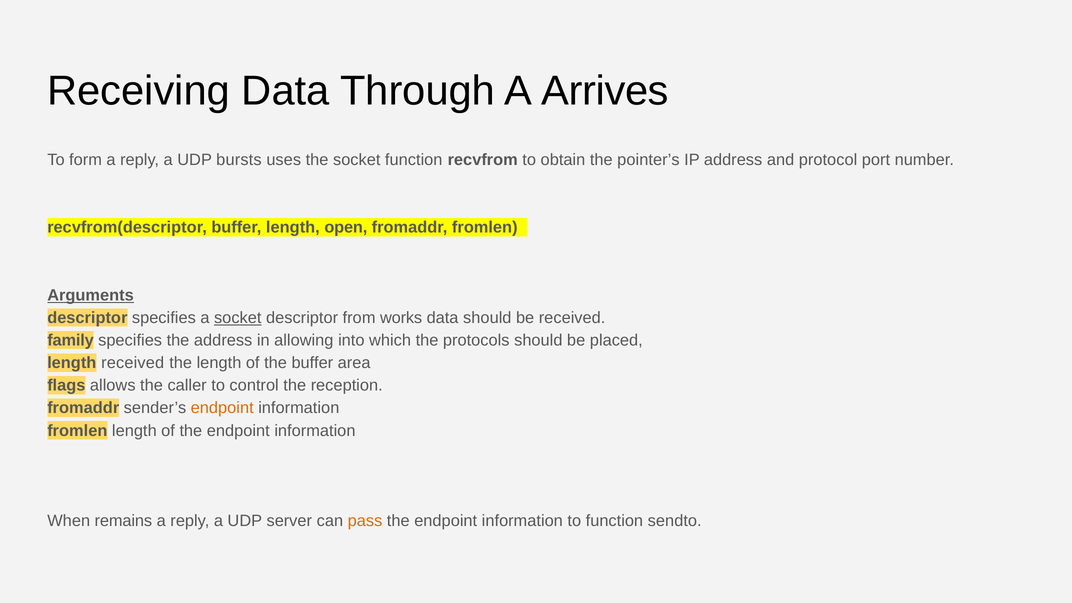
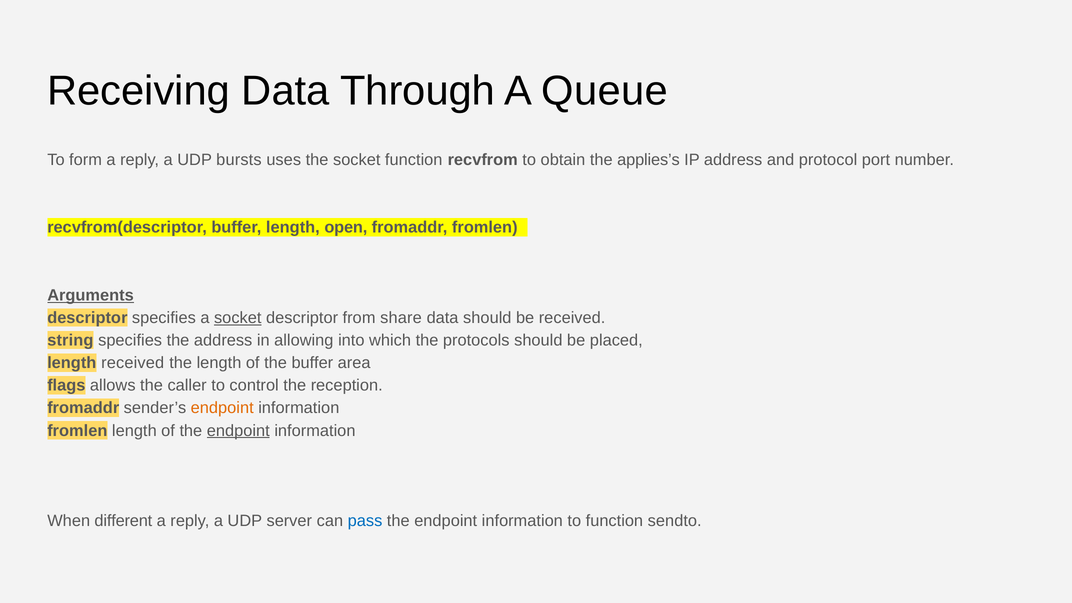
Arrives: Arrives -> Queue (605, 91)
pointer’s: pointer’s -> applies’s (649, 160)
works: works -> share (401, 318)
family: family -> string (70, 340)
endpoint underline: none -> present (238, 431)
remains: remains -> different (123, 521)
pass colour: orange -> blue (365, 521)
